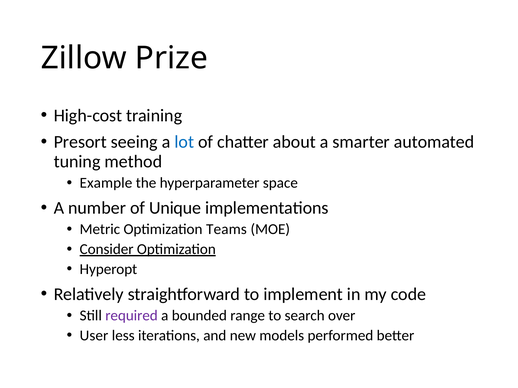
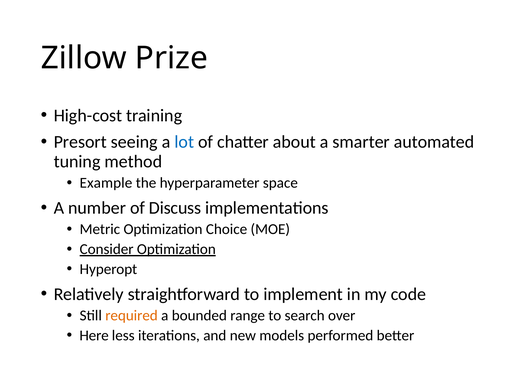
Unique: Unique -> Discuss (175, 208)
Teams: Teams -> Choice (227, 230)
required colour: purple -> orange (132, 316)
User: User -> Here (94, 336)
